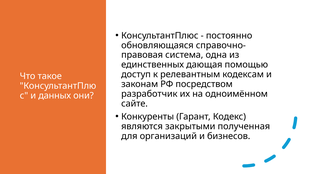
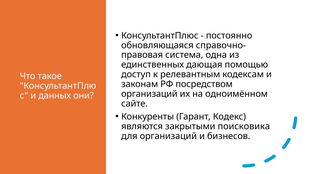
разработчик: разработчик -> организаций (149, 94)
полученная: полученная -> поисковика (244, 127)
